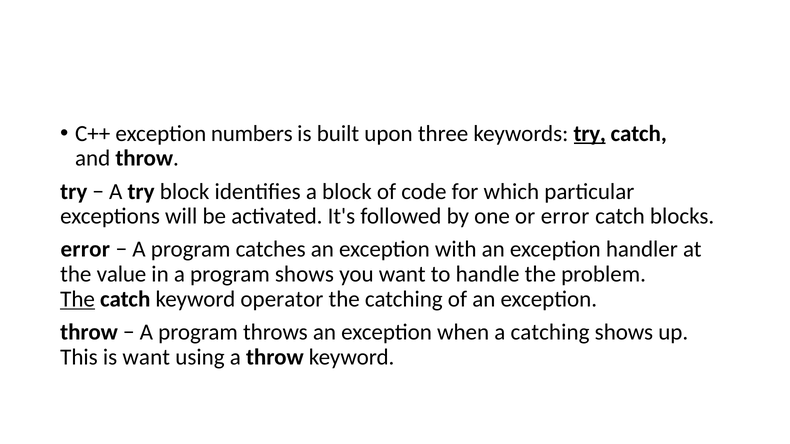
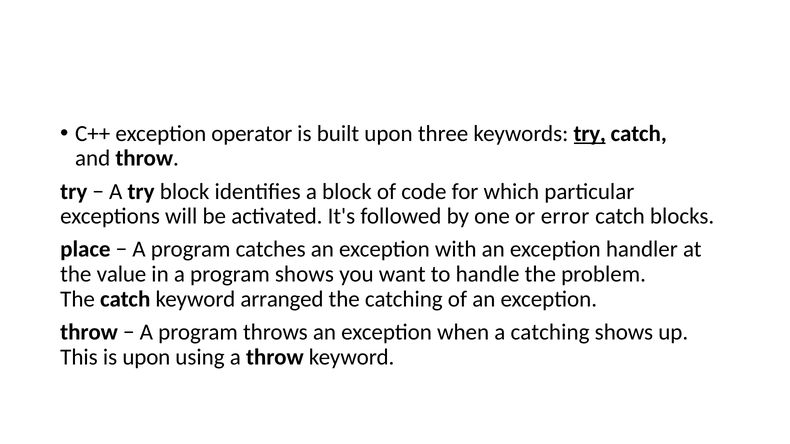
numbers: numbers -> operator (252, 134)
error: error -> place (85, 250)
The underline: present -> none (78, 299)
operator: operator -> arranged (282, 299)
is want: want -> upon (146, 357)
